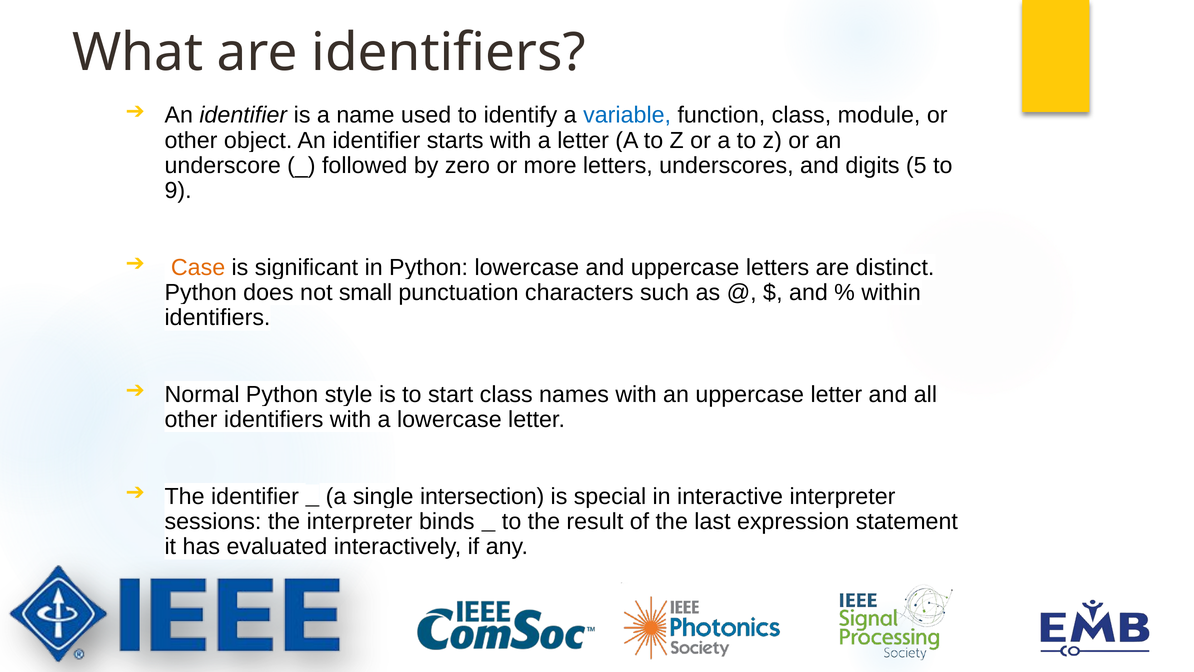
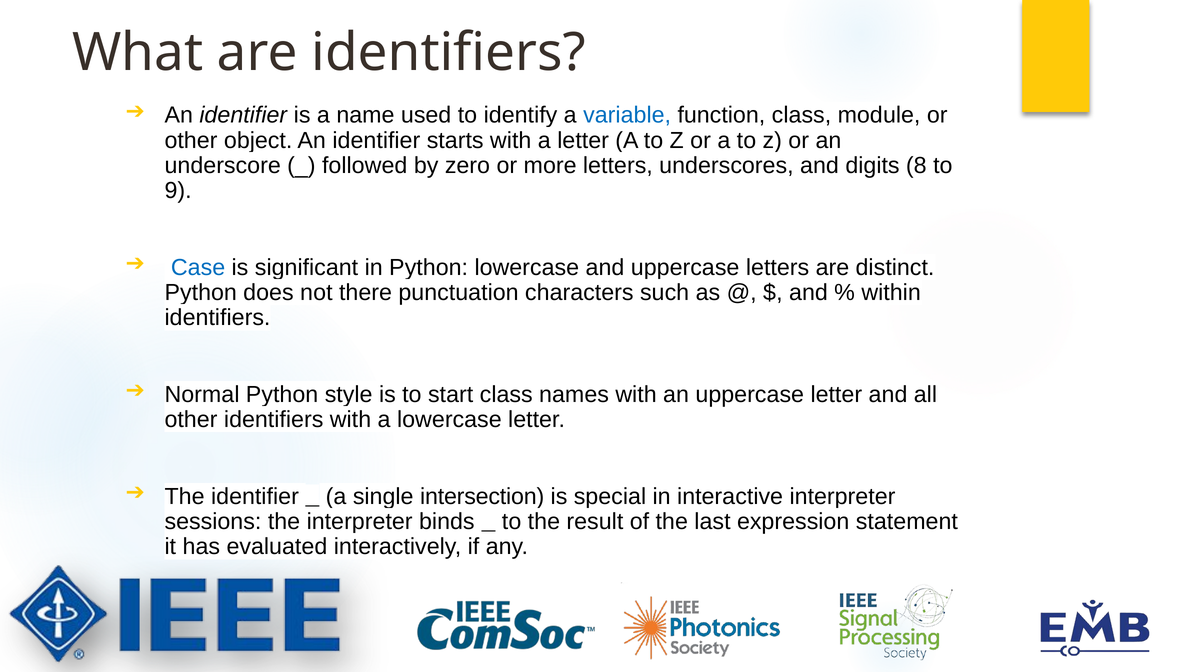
5: 5 -> 8 (916, 165)
Case colour: orange -> blue (198, 267)
small: small -> there (365, 292)
